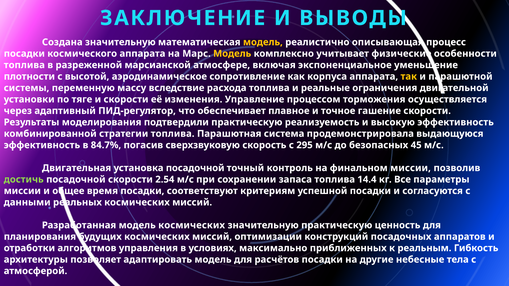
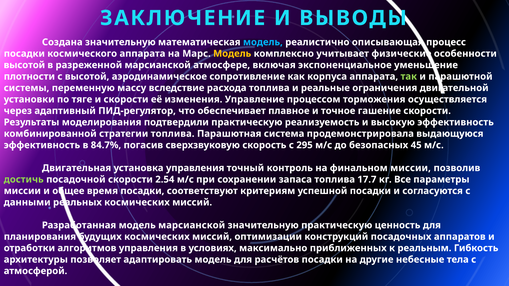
модель colour: yellow -> light blue (263, 42)
топлива: топлива -> высотой (24, 65)
так colour: yellow -> light green (409, 77)
установка посадочной: посадочной -> управления (195, 168)
14.4: 14.4 -> 17.7 (367, 180)
модель космических: космических -> марсианской (192, 225)
